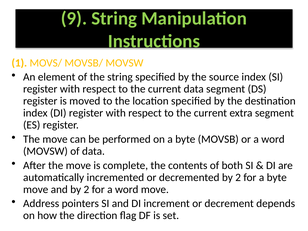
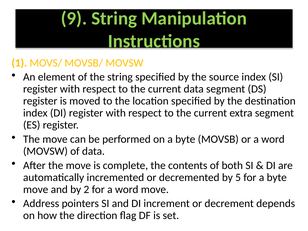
decremented by 2: 2 -> 5 (238, 177)
